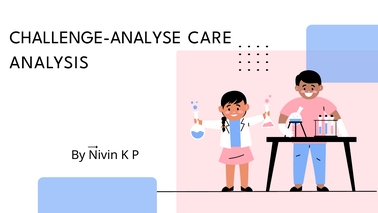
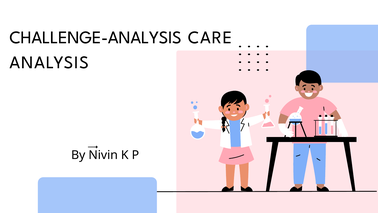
CHALLENGE-ANALYSE: CHALLENGE-ANALYSE -> CHALLENGE-ANALYSIS (95, 37)
